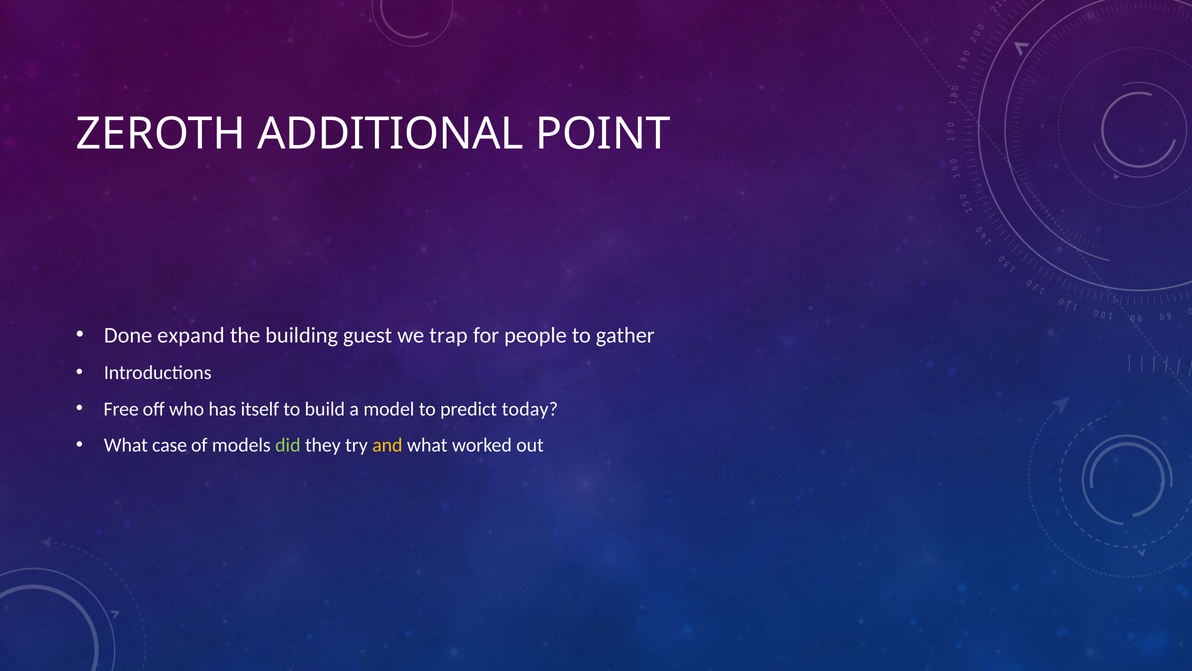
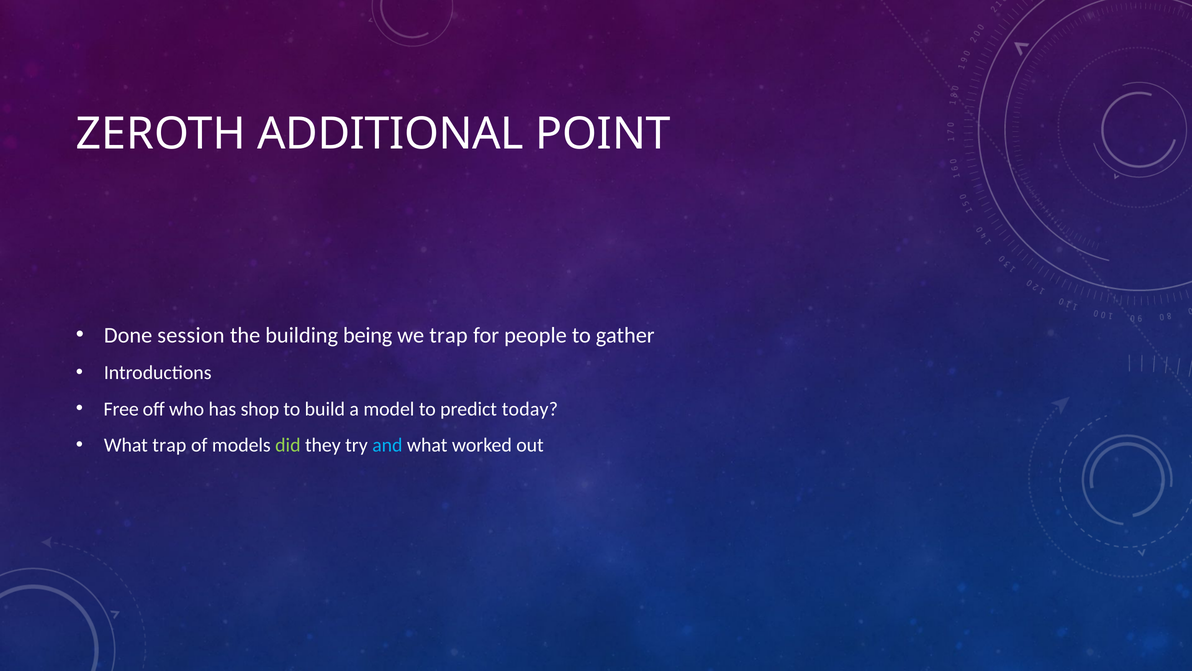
expand: expand -> session (191, 335)
guest: guest -> being (368, 335)
itself: itself -> shop (260, 409)
What case: case -> trap (169, 445)
and colour: yellow -> light blue (387, 445)
